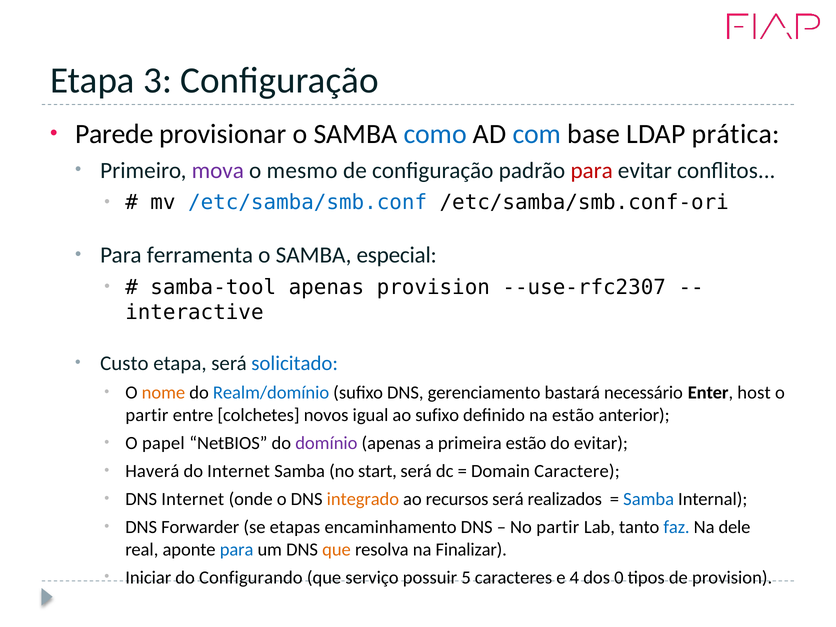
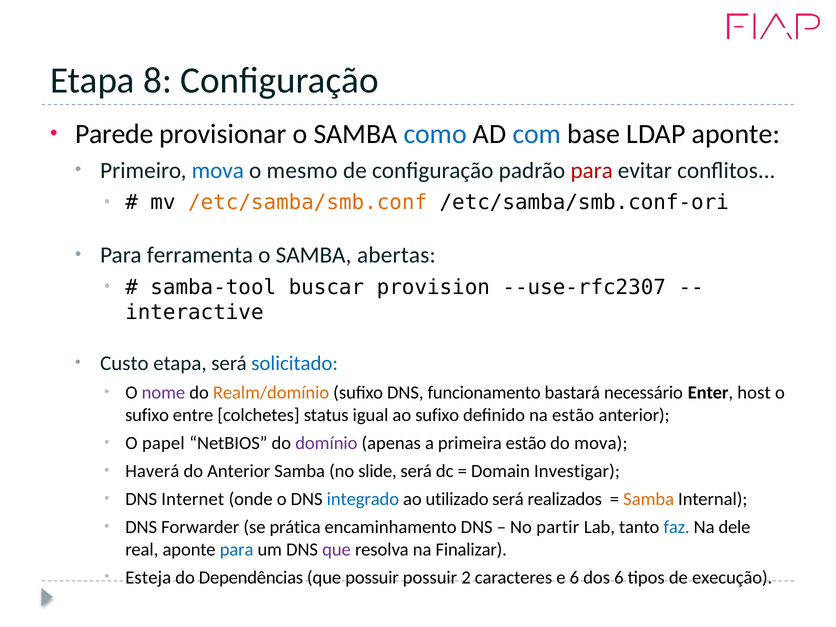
3: 3 -> 8 (158, 81)
LDAP prática: prática -> aponte (736, 134)
mova colour: purple -> blue (218, 170)
/etc/samba/smb.conf colour: blue -> orange (308, 203)
especial: especial -> abertas (396, 255)
samba-tool apenas: apenas -> buscar (326, 287)
nome colour: orange -> purple (163, 393)
Realm/domínio colour: blue -> orange (271, 393)
gerenciamento: gerenciamento -> funcionamento (484, 393)
partir: partir -> sufixo (147, 415)
novos: novos -> status (326, 415)
do evitar: evitar -> mova (601, 443)
do Internet: Internet -> Anterior (239, 471)
start: start -> slide (377, 471)
Caractere: Caractere -> Investigar (577, 471)
integrado colour: orange -> blue (363, 499)
recursos: recursos -> utilizado (457, 499)
Samba colour: blue -> orange (649, 499)
etapas: etapas -> prática (295, 527)
que colour: orange -> purple (337, 549)
Iniciar: Iniciar -> Esteja (148, 577)
Configurando: Configurando -> Dependências (251, 577)
que serviço: serviço -> possuir (372, 577)
5: 5 -> 2 (466, 577)
e 4: 4 -> 6 (574, 577)
dos 0: 0 -> 6 (619, 577)
de provision: provision -> execução (732, 577)
